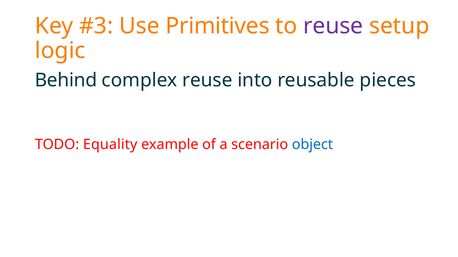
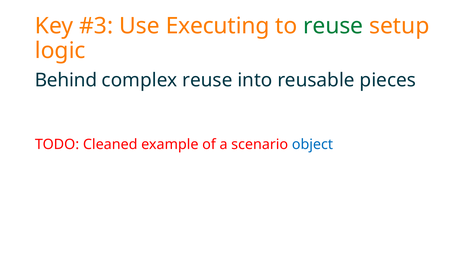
Primitives: Primitives -> Executing (218, 26)
reuse colour: purple -> green (333, 26)
Equality: Equality -> Cleaned (110, 145)
